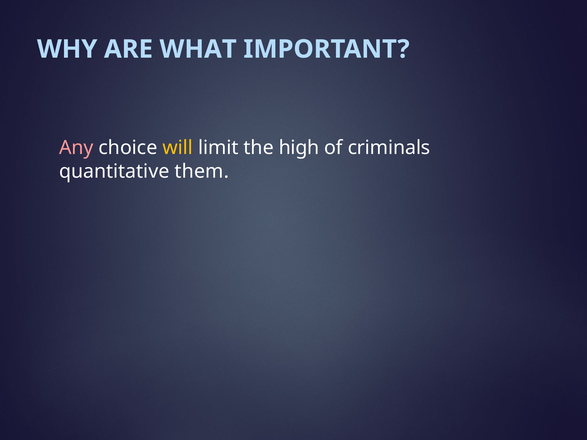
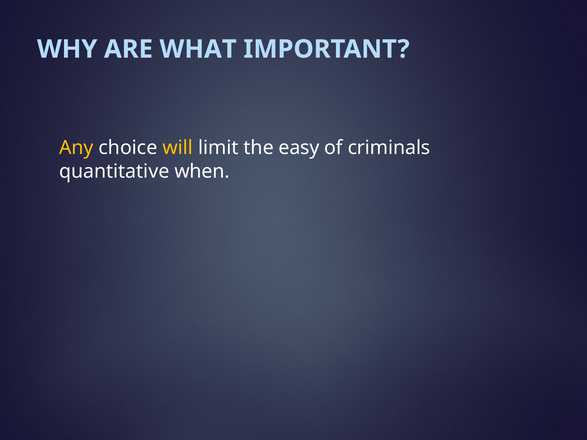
Any colour: pink -> yellow (76, 148)
high: high -> easy (299, 148)
them: them -> when (202, 171)
